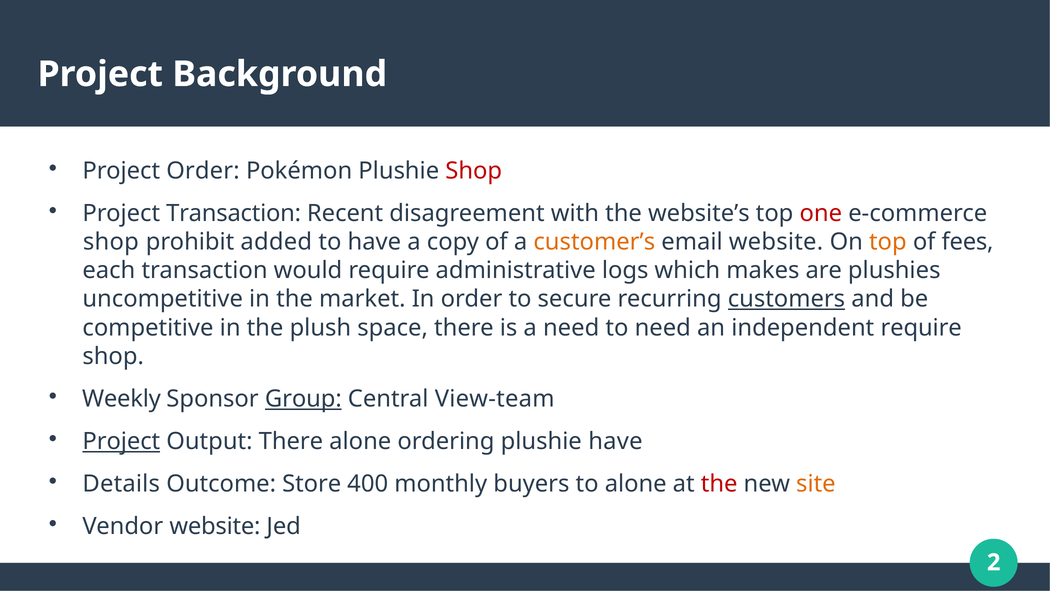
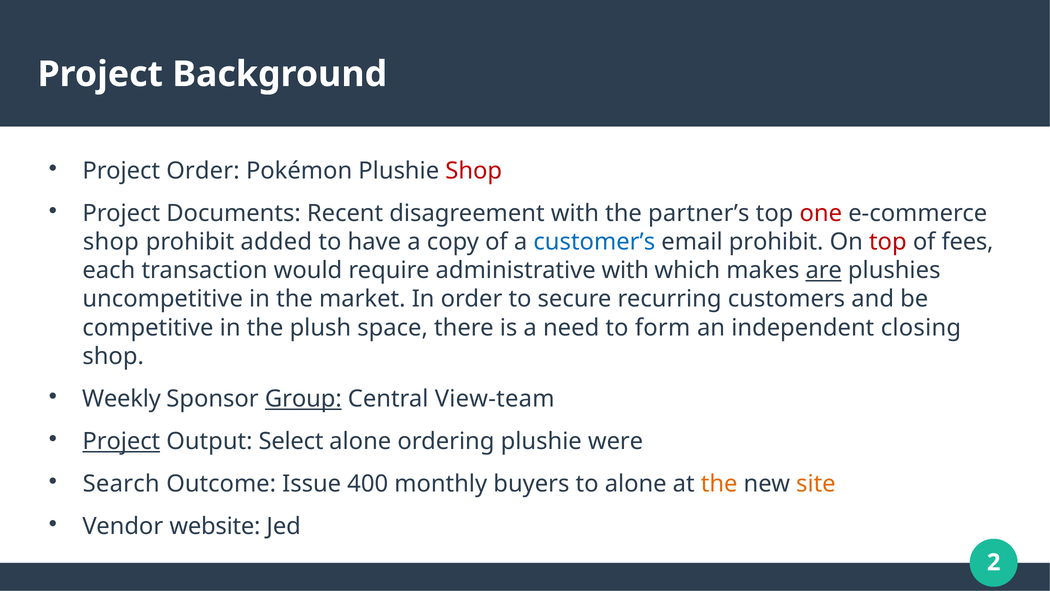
Project Transaction: Transaction -> Documents (234, 213)
website’s: website’s -> partner’s (699, 213)
customer’s colour: orange -> blue (594, 242)
email website: website -> prohibit (776, 242)
top colour: orange -> red (888, 242)
administrative logs: logs -> with (625, 270)
are underline: none -> present (824, 270)
customers underline: present -> none (786, 299)
to need: need -> form (663, 327)
independent require: require -> closing (921, 327)
Output There: There -> Select (291, 441)
plushie have: have -> were (616, 441)
Details: Details -> Search (121, 484)
Store: Store -> Issue (312, 484)
the colour: red -> orange (719, 484)
